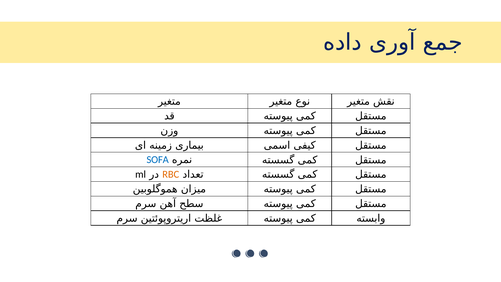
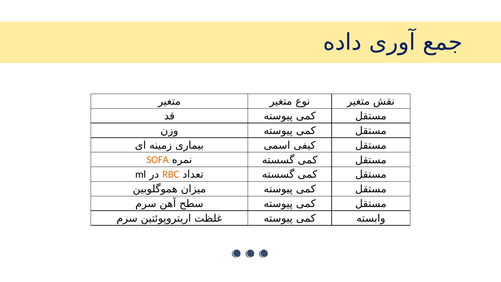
SOFA colour: blue -> orange (158, 160)
